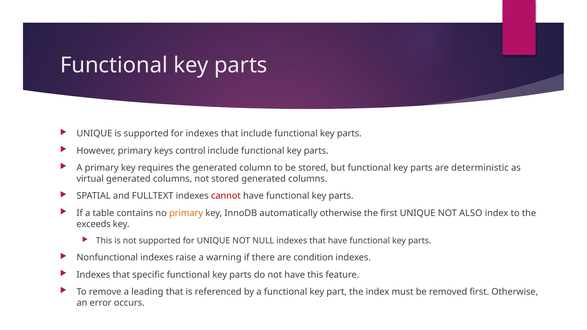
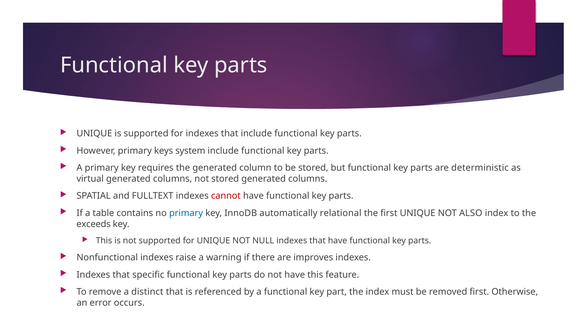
control: control -> system (190, 151)
primary colour: orange -> blue (186, 213)
automatically otherwise: otherwise -> relational (341, 213)
condition: condition -> improves (313, 258)
leading: leading -> distinct (147, 292)
